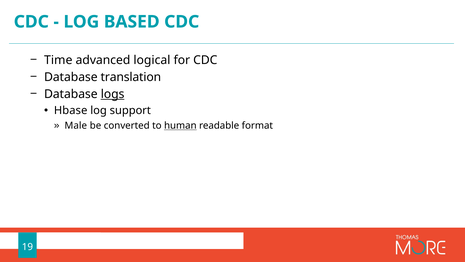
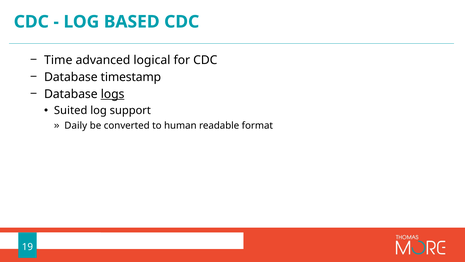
translation: translation -> timestamp (131, 77)
Hbase: Hbase -> Suited (71, 110)
Male: Male -> Daily (76, 125)
human underline: present -> none (180, 125)
